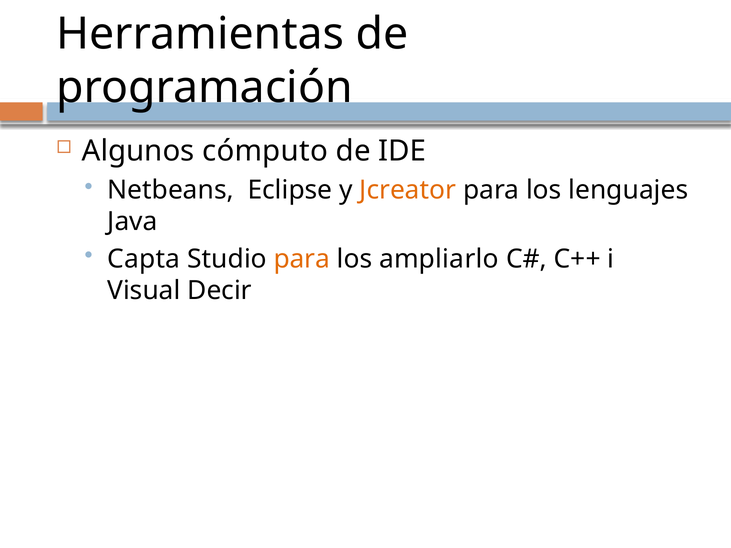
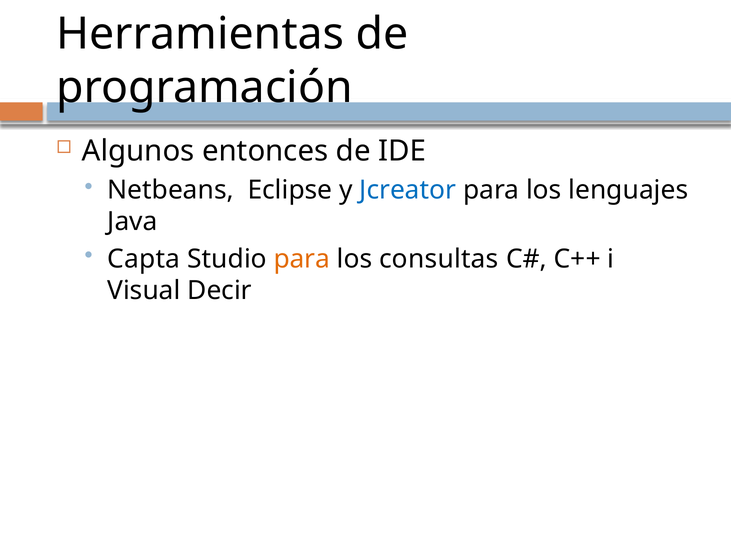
cómputo: cómputo -> entonces (265, 151)
Jcreator colour: orange -> blue (408, 190)
ampliarlo: ampliarlo -> consultas (439, 259)
